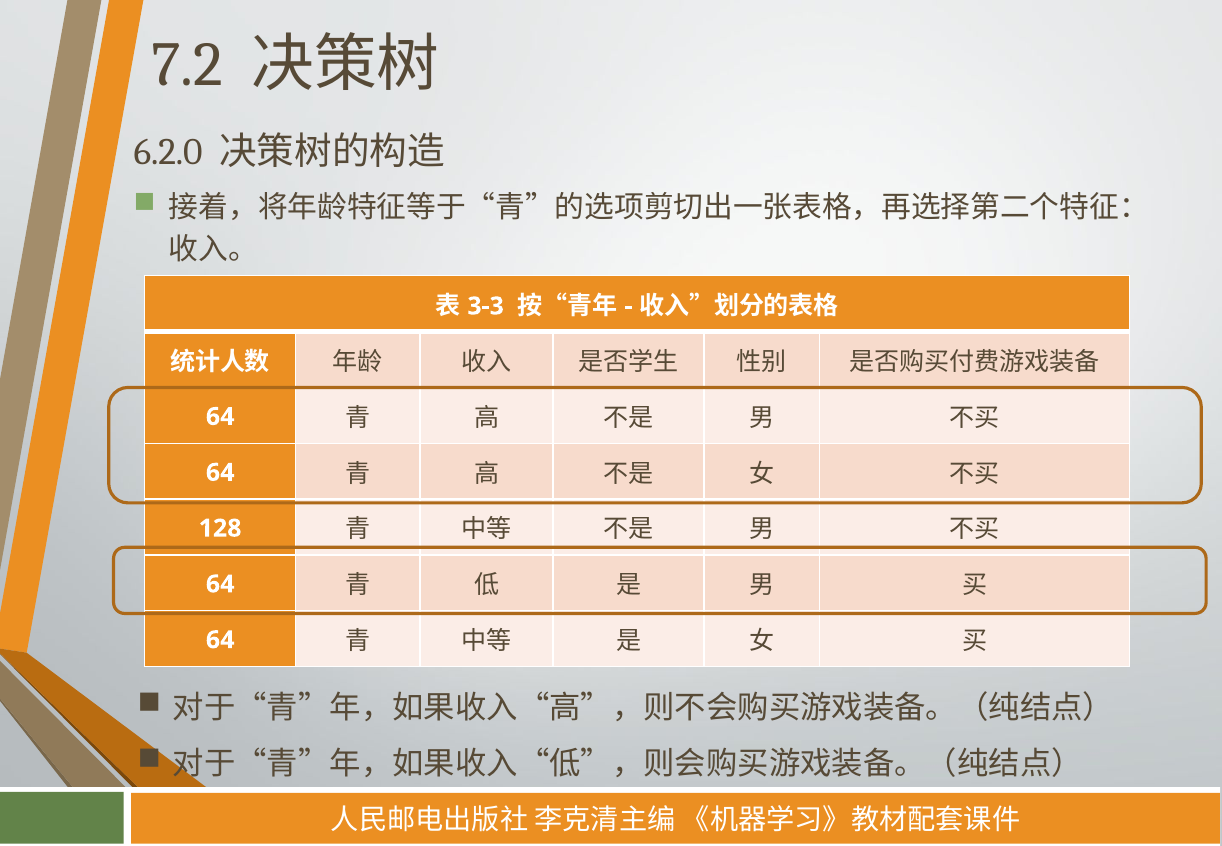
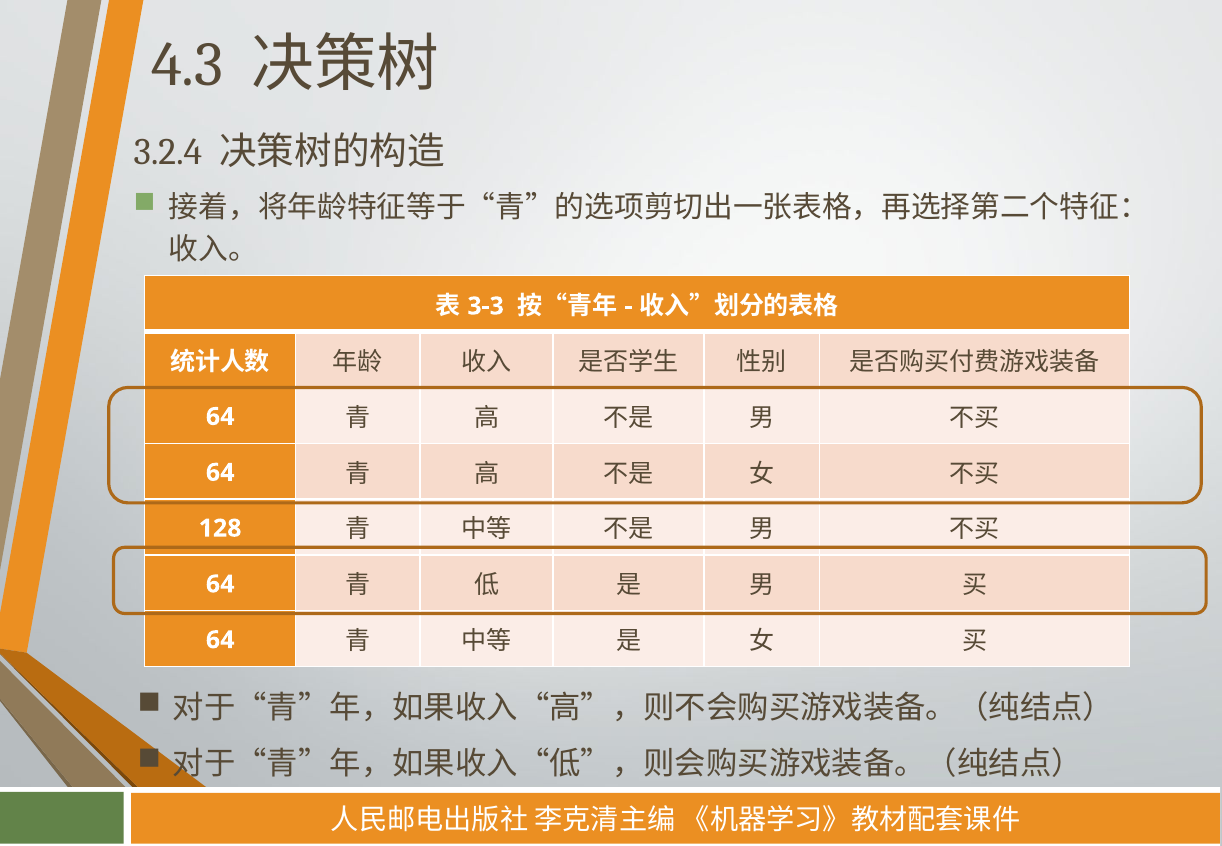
7.2: 7.2 -> 4.3 (187, 65)
6.2.0: 6.2.0 -> 3.2.4 (168, 152)
